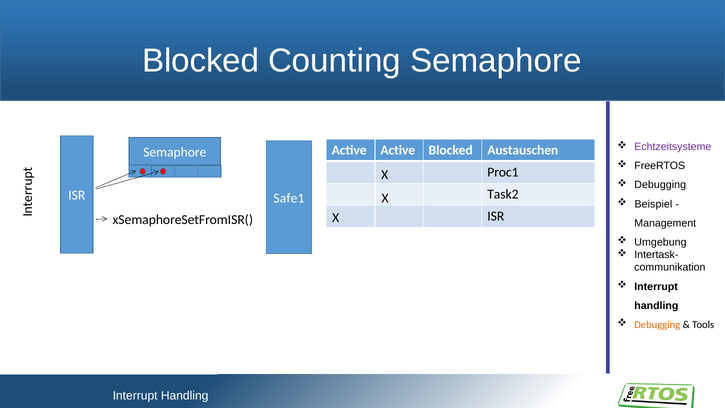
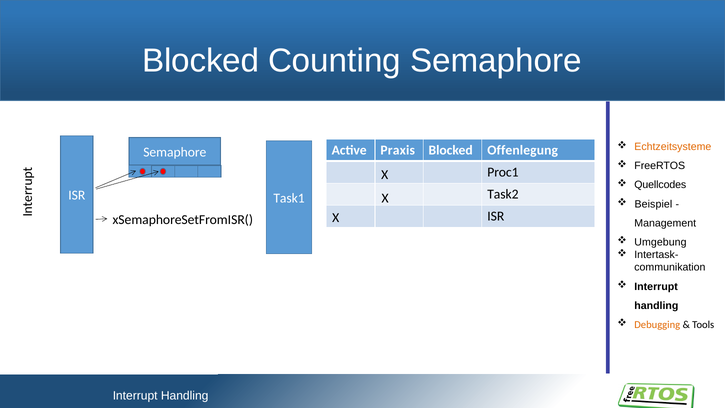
Echtzeitsysteme colour: purple -> orange (673, 147)
Active Active: Active -> Praxis (398, 150)
Austauschen: Austauschen -> Offenlegung (523, 150)
Debugging: Debugging -> Quellcodes (660, 185)
Safe1: Safe1 -> Task1 (289, 198)
